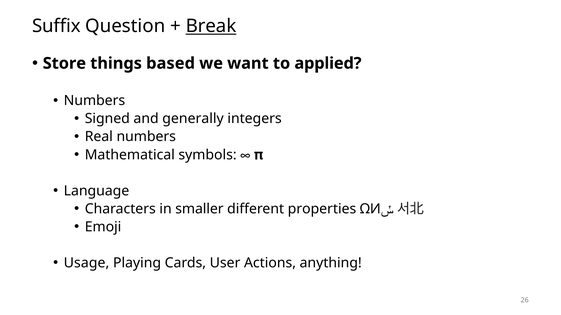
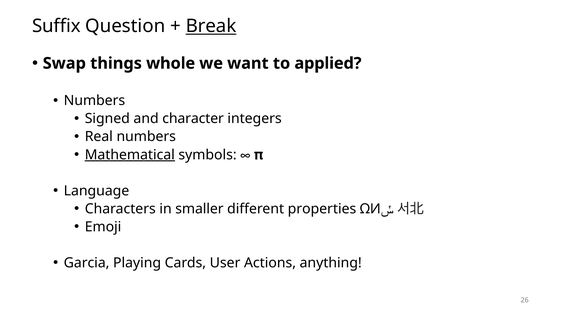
Store: Store -> Swap (64, 63)
based: based -> whole (171, 63)
generally: generally -> character (193, 119)
Mathematical underline: none -> present (130, 155)
Usage: Usage -> Garcia (87, 263)
